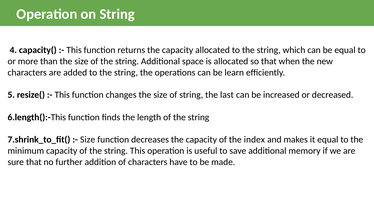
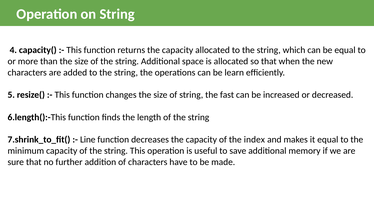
last: last -> fast (227, 95)
Size: Size -> Line (88, 140)
